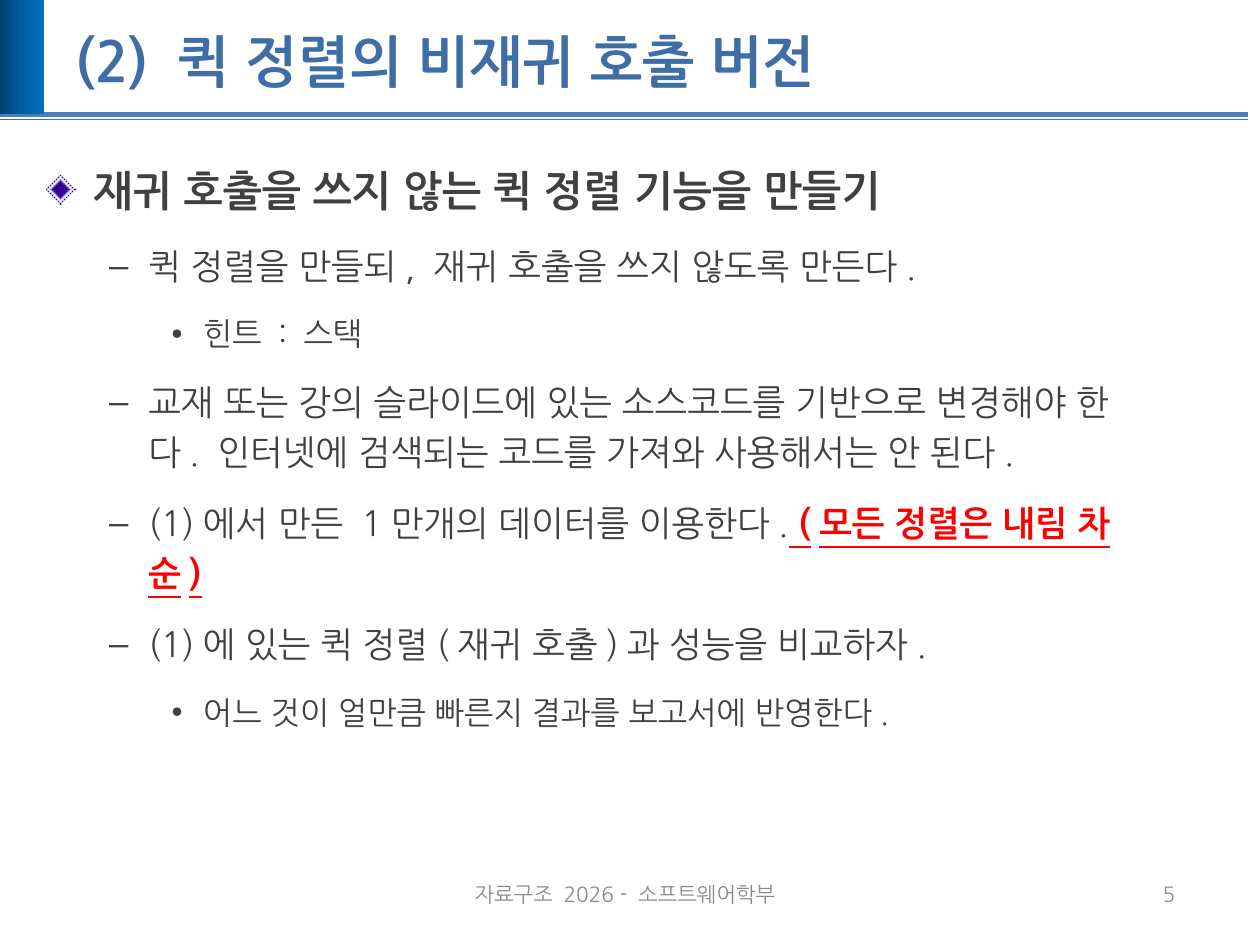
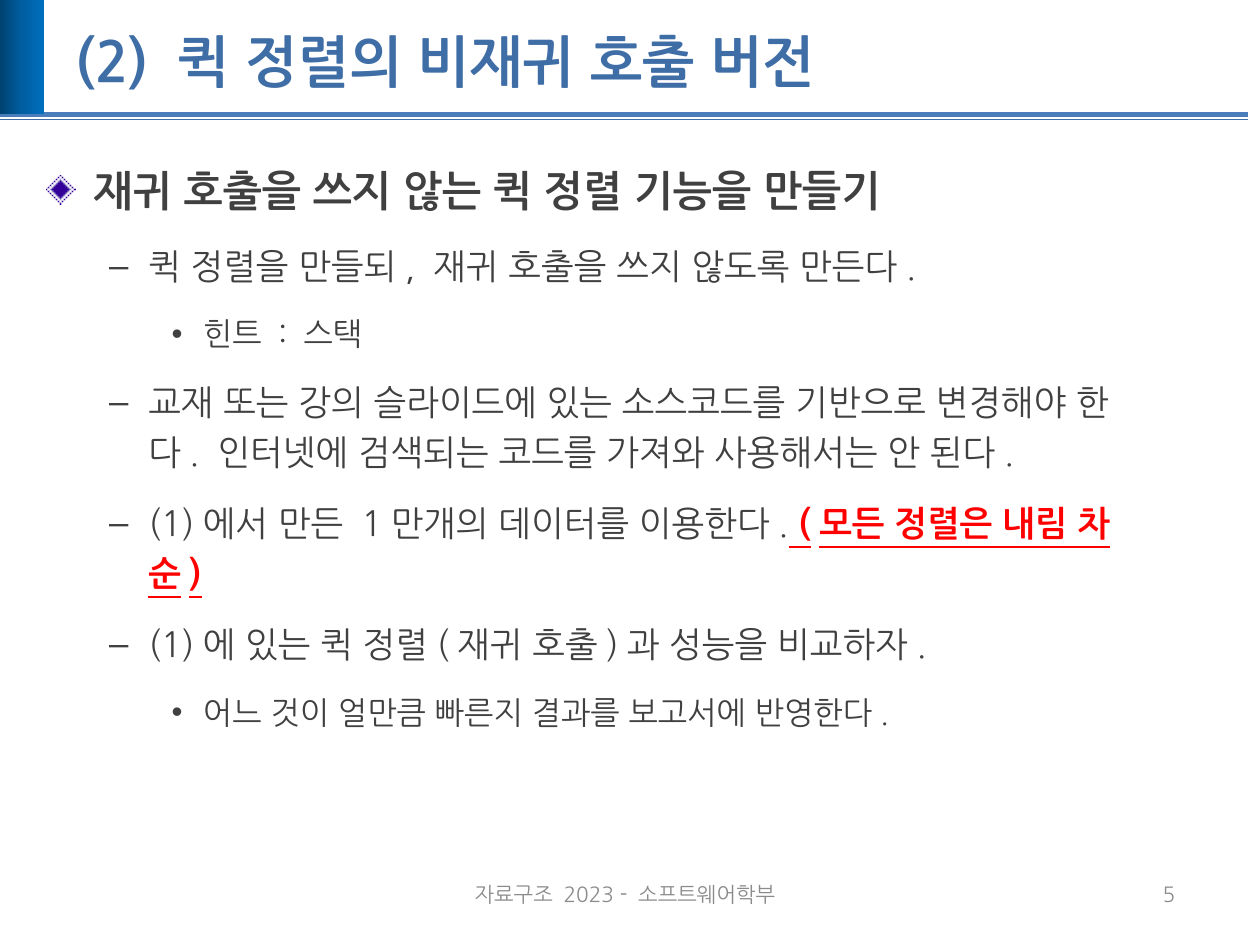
2026: 2026 -> 2023 (589, 895)
